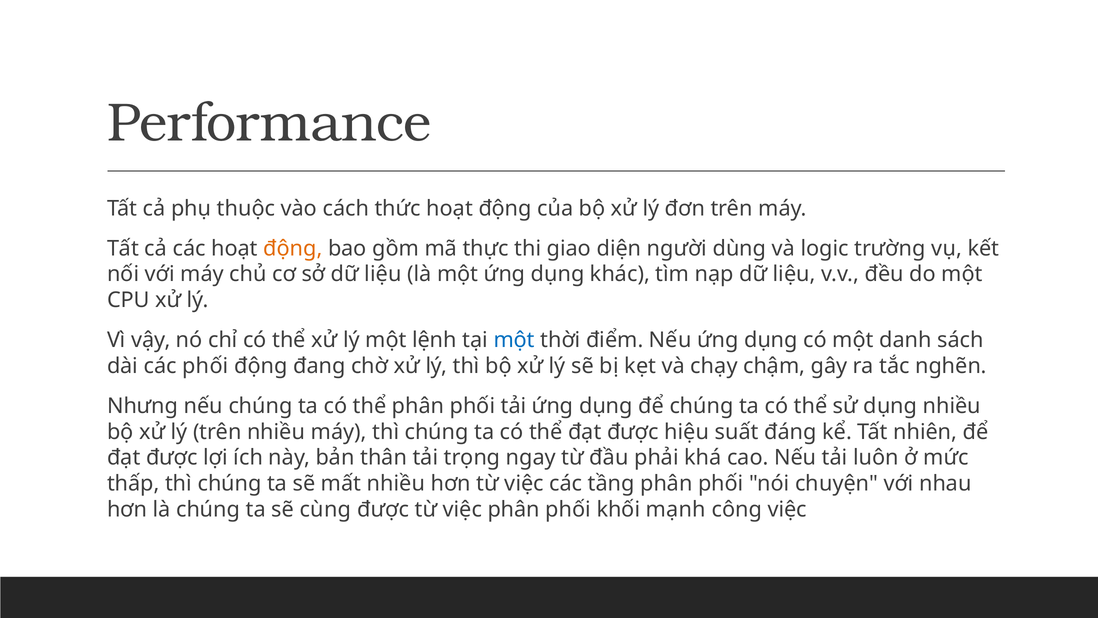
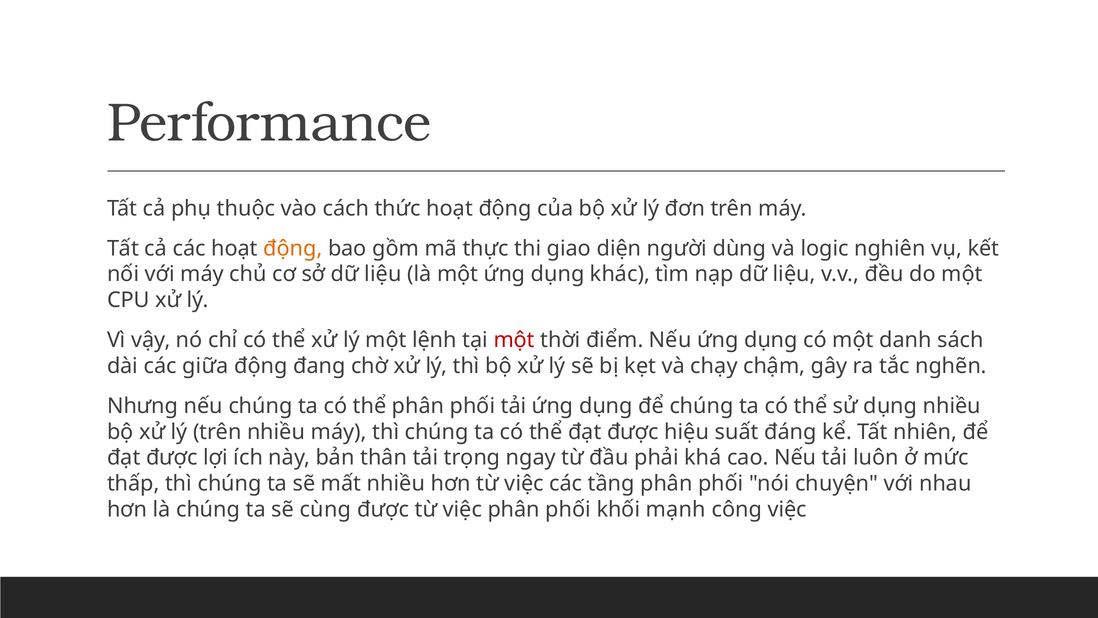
trường: trường -> nghiên (890, 248)
một colour: blue -> red (514, 340)
các phối: phối -> giữa (205, 366)
